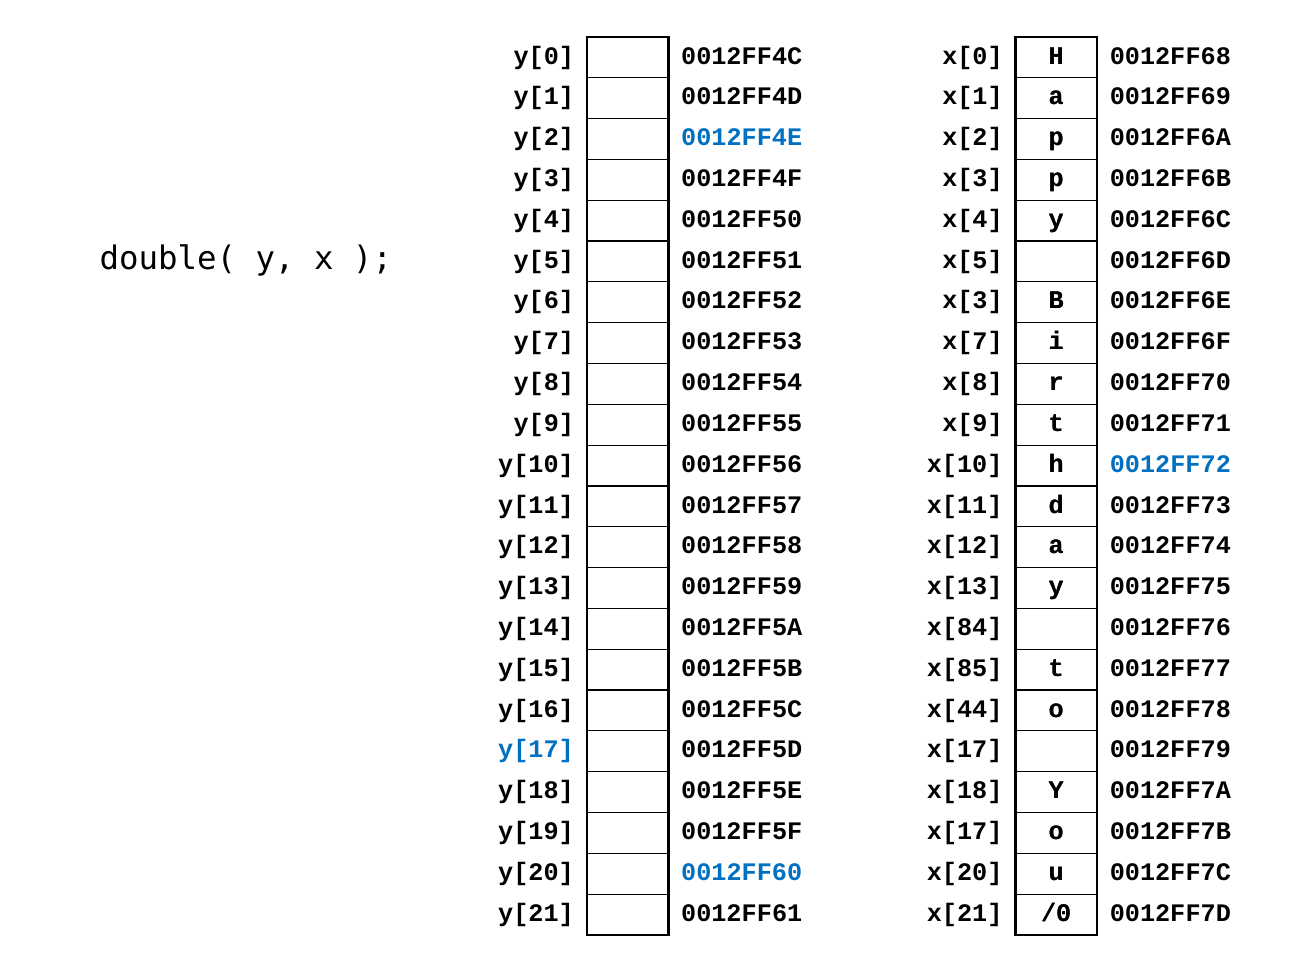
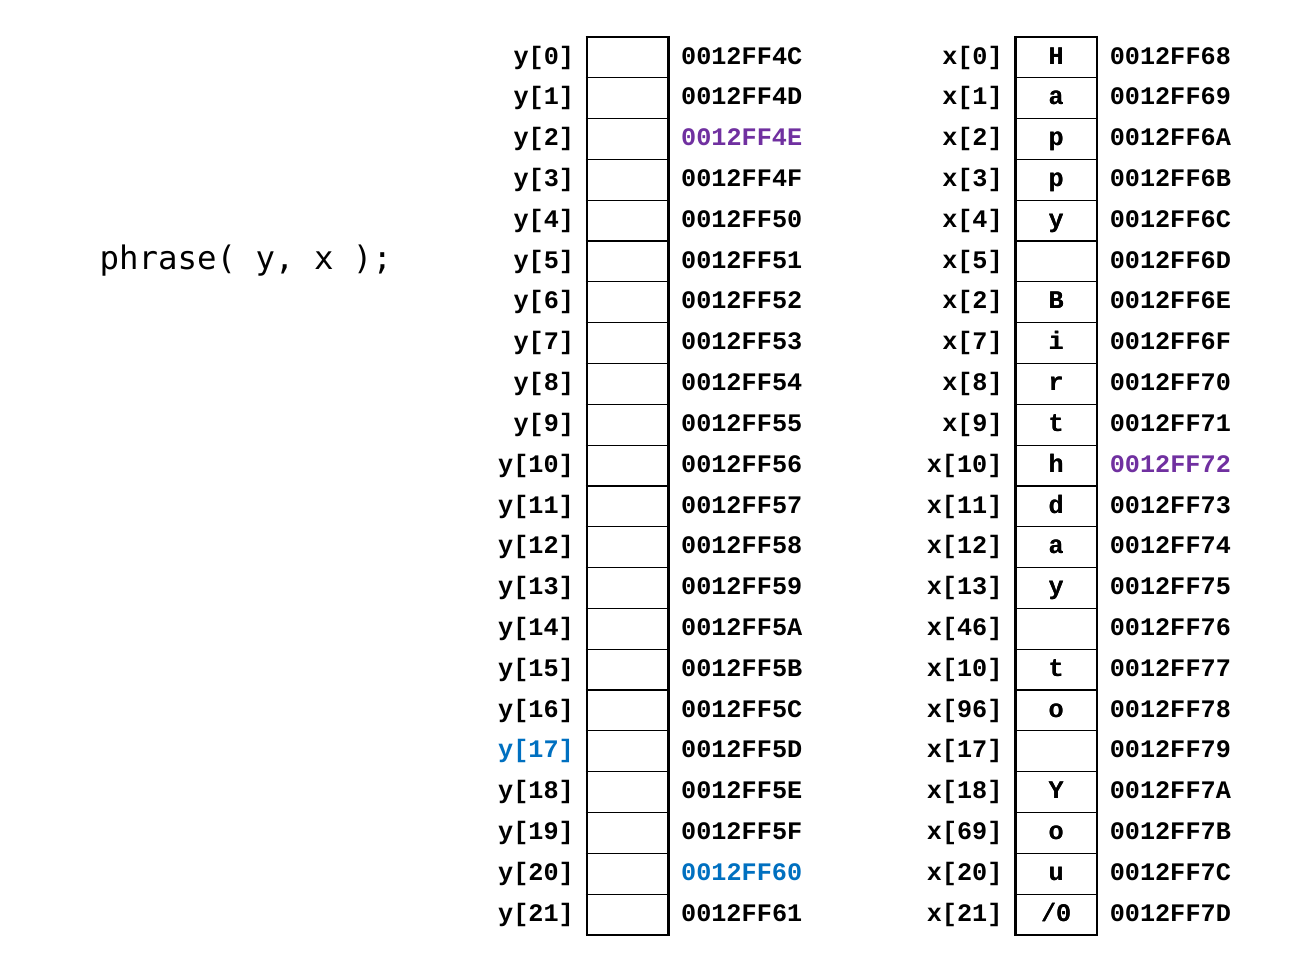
0012FF4E colour: blue -> purple (742, 137)
double(: double( -> phrase( (168, 259)
x[3: x[3 -> x[2 (972, 301)
0012FF72 colour: blue -> purple (1170, 464)
x[84: x[84 -> x[46 (965, 627)
x[85: x[85 -> x[10 (965, 668)
x[44: x[44 -> x[96 (965, 709)
x[17: x[17 -> x[69 (965, 831)
